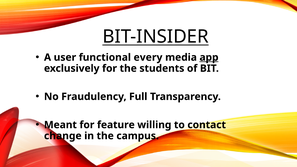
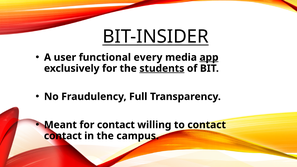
students underline: none -> present (162, 68)
for feature: feature -> contact (116, 125)
change: change -> contact (63, 136)
